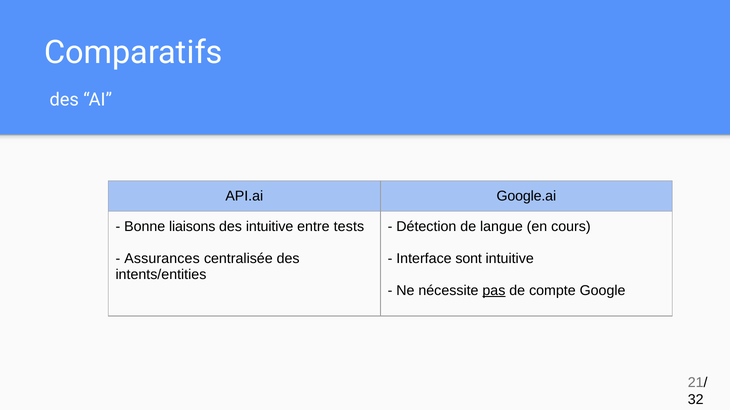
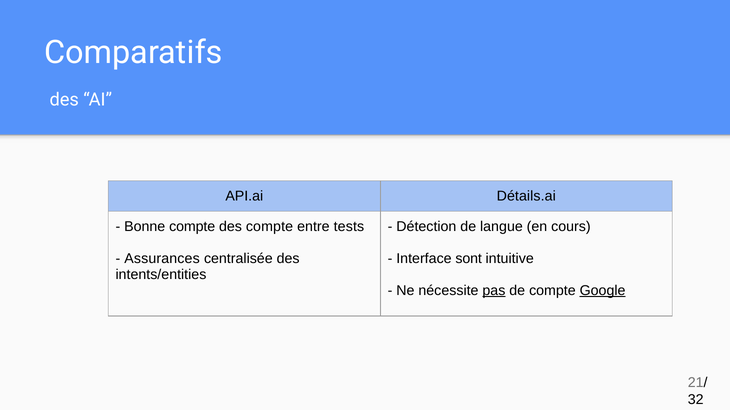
Google.ai: Google.ai -> Détails.ai (526, 196)
Bonne liaisons: liaisons -> compte (192, 227)
des intuitive: intuitive -> compte (269, 227)
Google underline: none -> present (603, 291)
